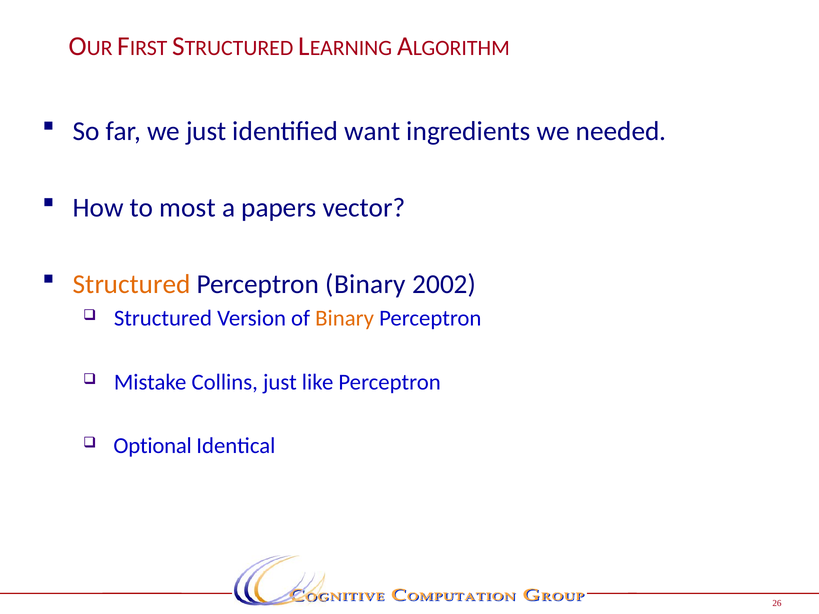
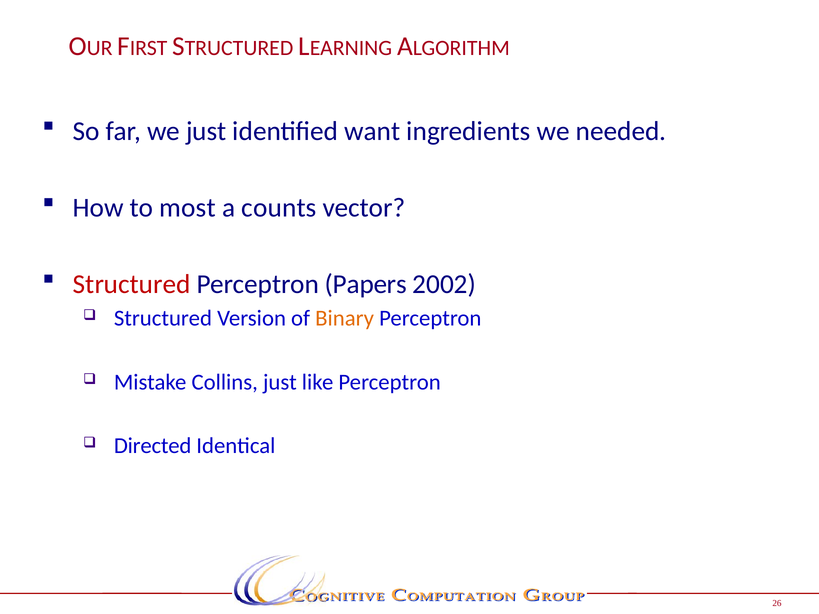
papers: papers -> counts (279, 208)
Structured colour: orange -> red (132, 284)
Perceptron Binary: Binary -> Papers (366, 284)
Optional: Optional -> Directed (153, 446)
